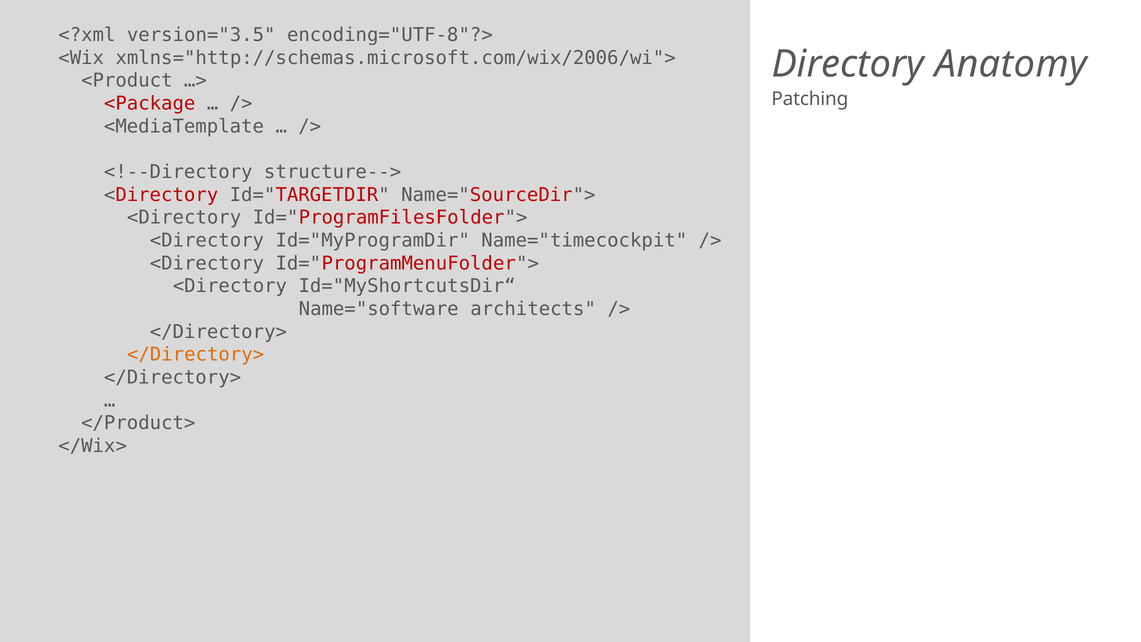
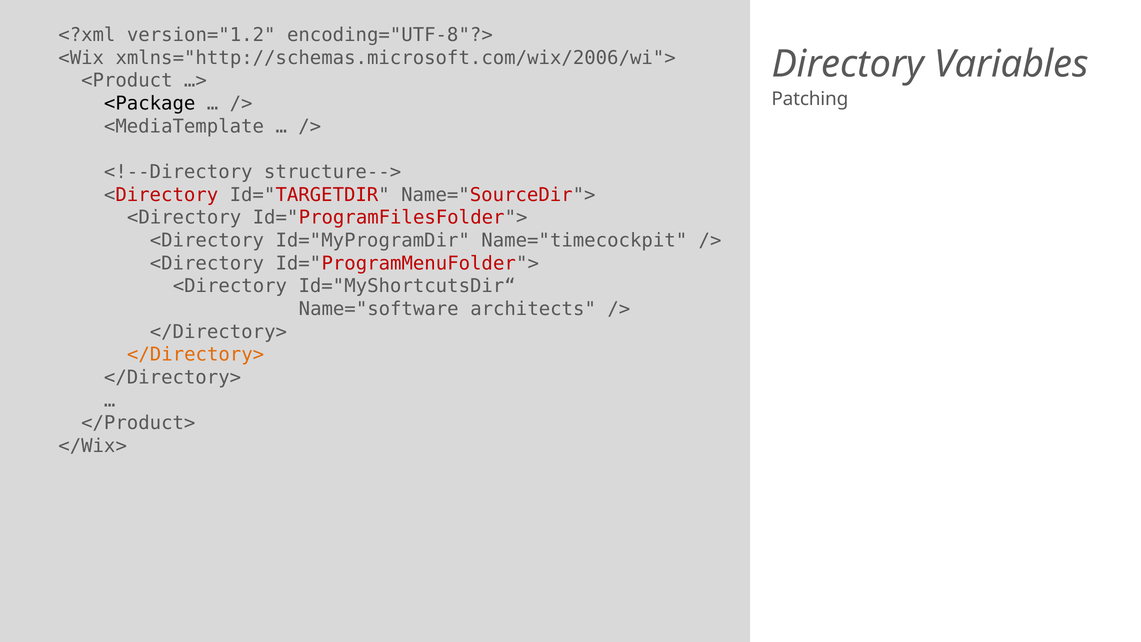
version="3.5: version="3.5 -> version="1.2 (201, 35)
Anatomy: Anatomy -> Variables (1011, 64)
<Package colour: red -> black (150, 103)
